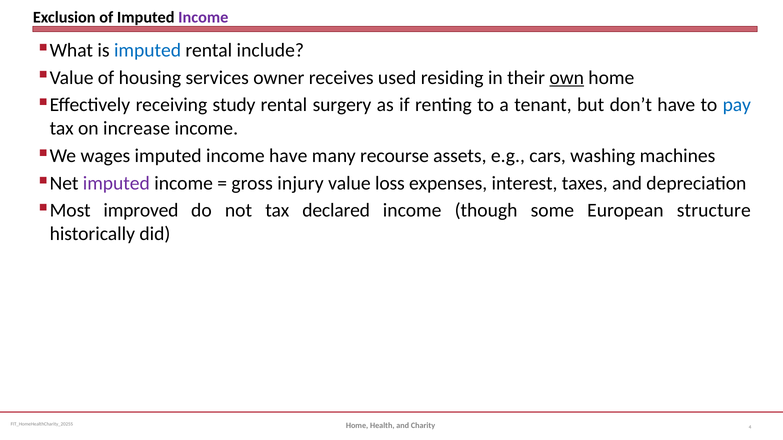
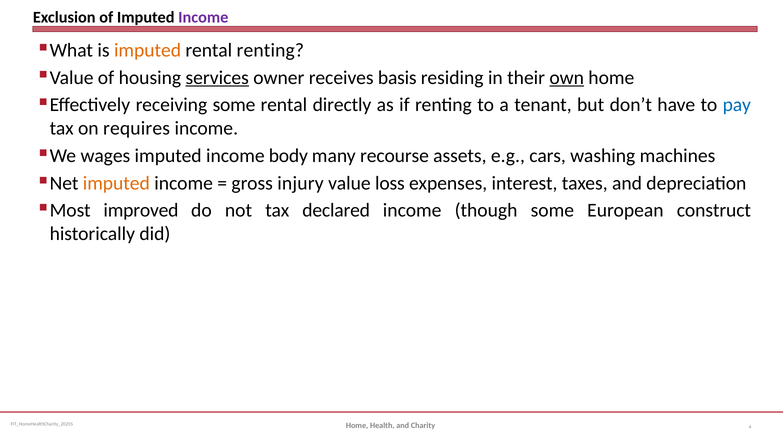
imputed colour: blue -> orange (148, 50)
rental include: include -> renting (270, 50)
services underline: none -> present (217, 78)
used: used -> basis (397, 78)
receiving study: study -> some (234, 105)
surgery: surgery -> directly (342, 105)
increase: increase -> requires (137, 129)
income have: have -> body (288, 156)
imputed colour: purple -> orange (116, 183)
structure: structure -> construct (714, 211)
